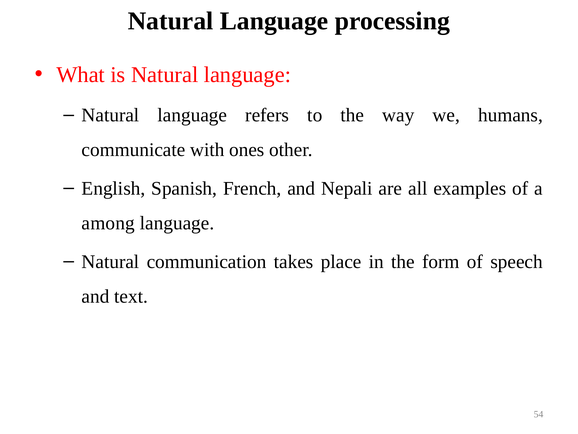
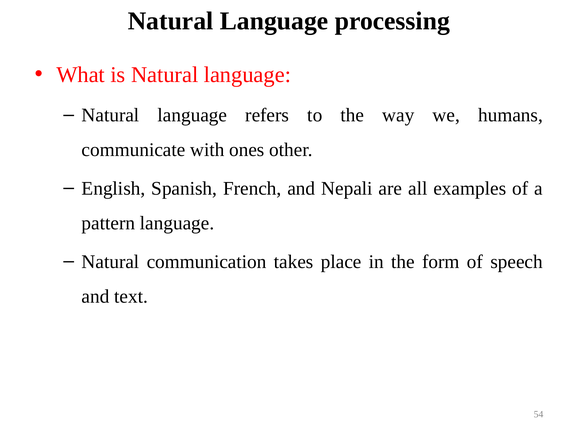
among: among -> pattern (108, 223)
